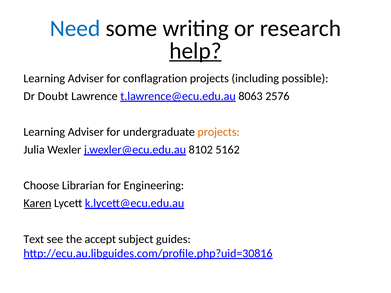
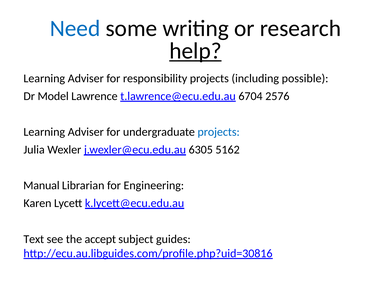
conflagration: conflagration -> responsibility (155, 78)
Doubt: Doubt -> Model (53, 96)
8063: 8063 -> 6704 (251, 96)
projects colour: orange -> blue (219, 132)
8102: 8102 -> 6305 (201, 150)
Choose: Choose -> Manual (41, 186)
Karen underline: present -> none (37, 203)
